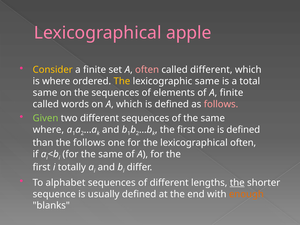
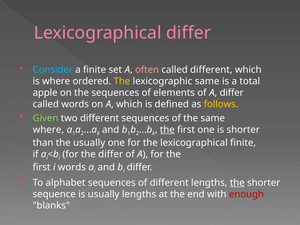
Lexicographical apple: apple -> differ (189, 33)
Consider colour: yellow -> light blue (53, 70)
same: same -> apple (45, 93)
of A finite: finite -> differ (232, 93)
follows colour: pink -> yellow (221, 104)
the underline: none -> present (167, 130)
one is defined: defined -> shorter (243, 130)
the follows: follows -> usually (89, 143)
lexicographical often: often -> finite (243, 143)
for the same: same -> differ (111, 154)
i totally: totally -> words (72, 167)
usually defined: defined -> lengths (139, 194)
enough colour: orange -> red (246, 194)
